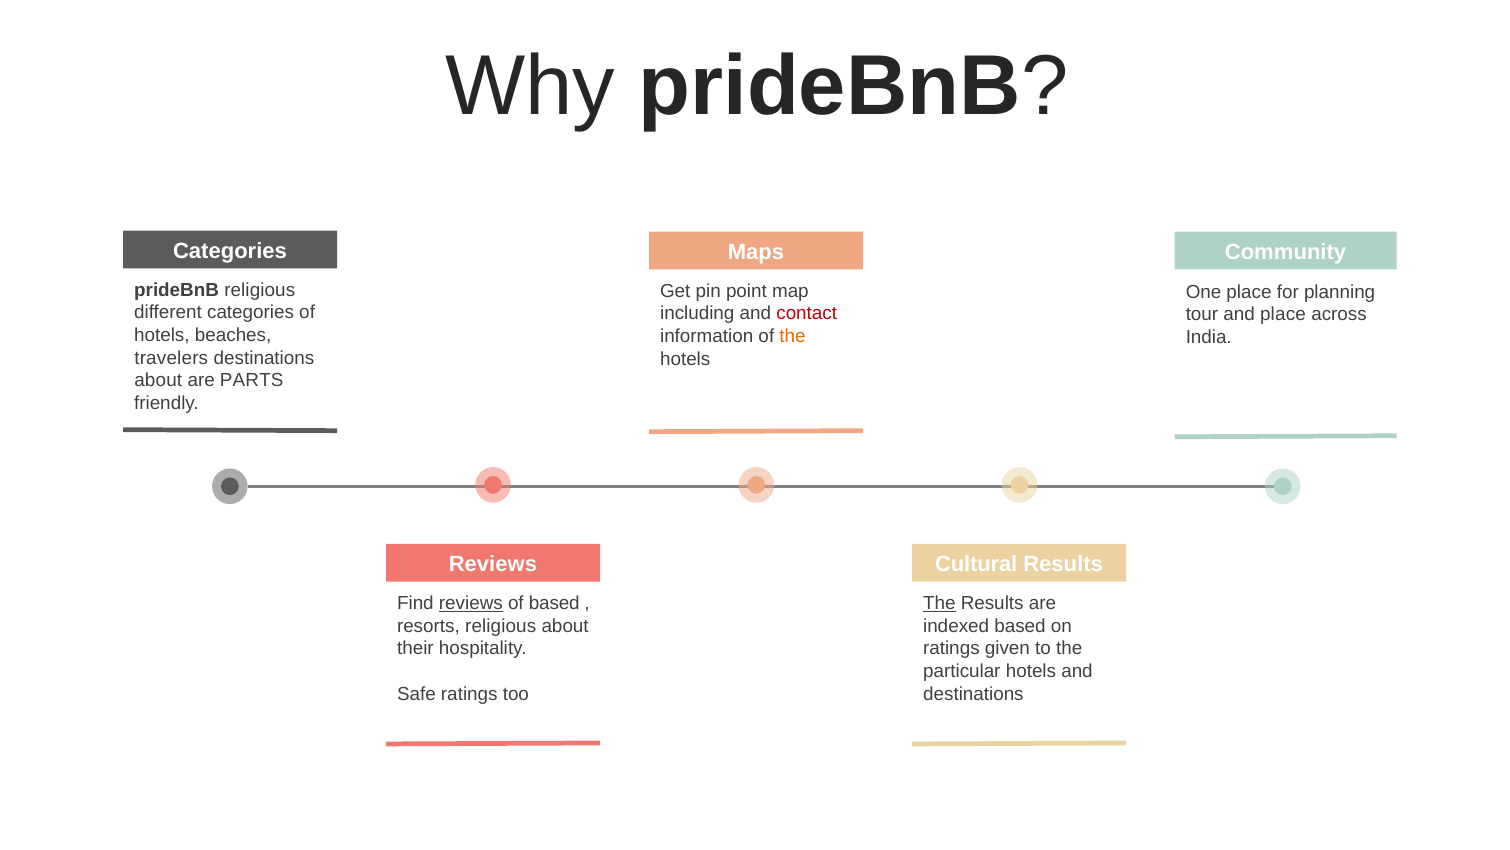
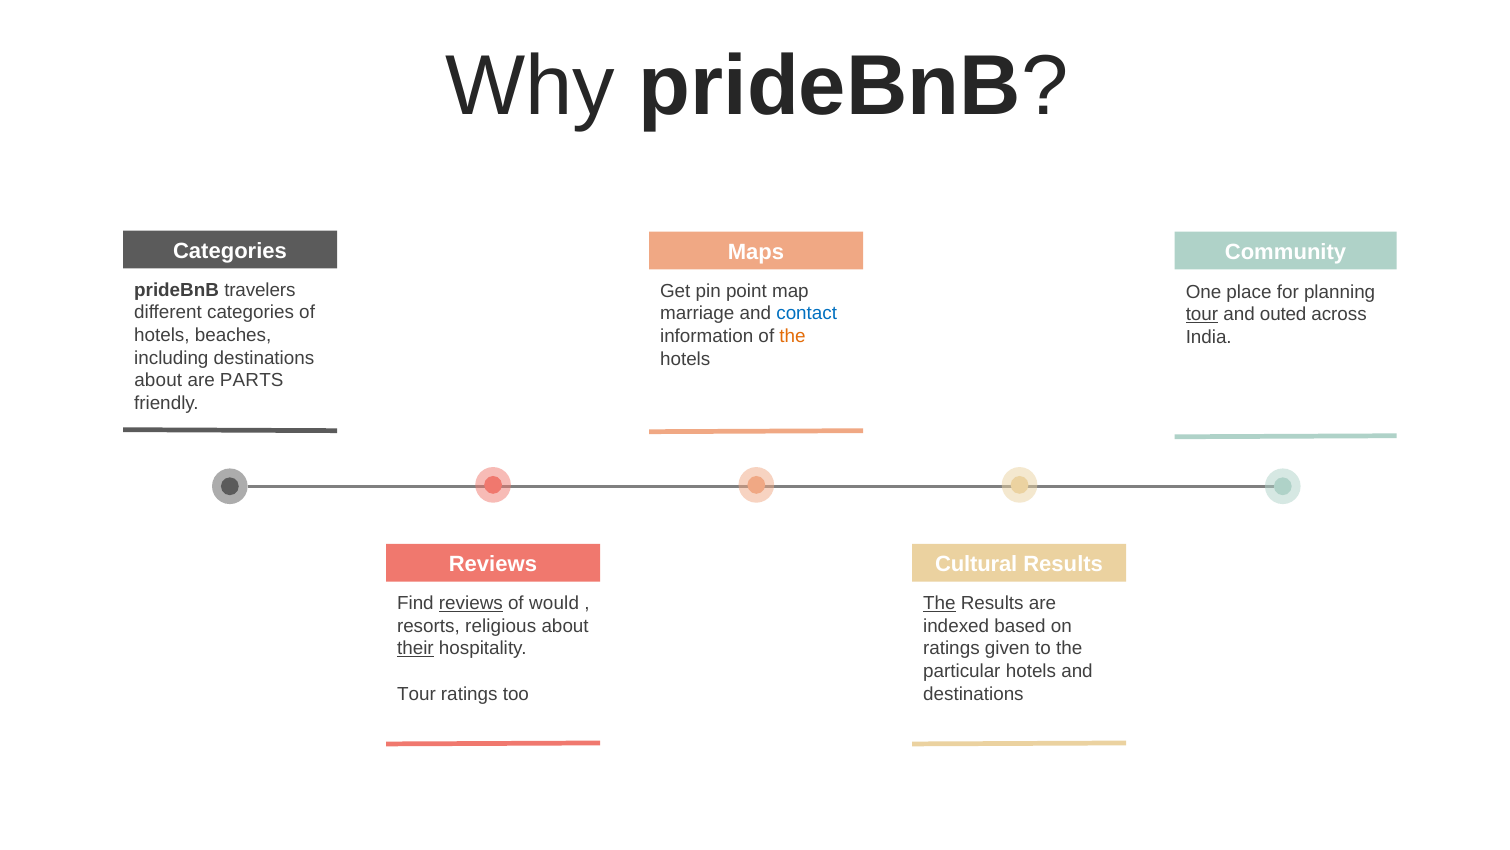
prideBnB religious: religious -> travelers (260, 290)
including: including -> marriage (697, 313)
contact colour: red -> blue (807, 313)
tour underline: none -> present (1202, 314)
and place: place -> outed (1283, 314)
travelers: travelers -> including (171, 358)
of based: based -> would (554, 603)
their underline: none -> present (415, 648)
Safe: Safe -> Tour (417, 693)
